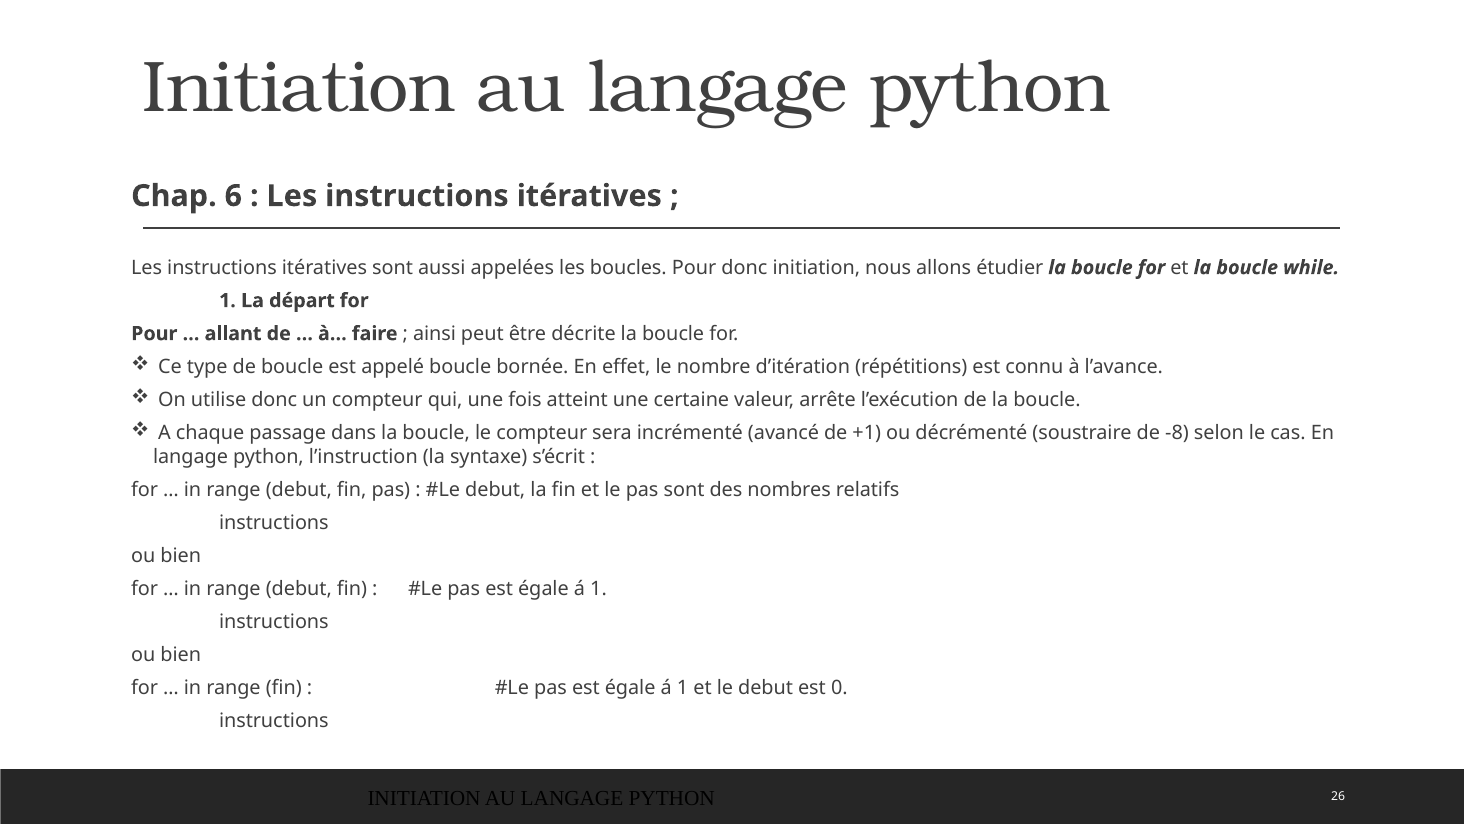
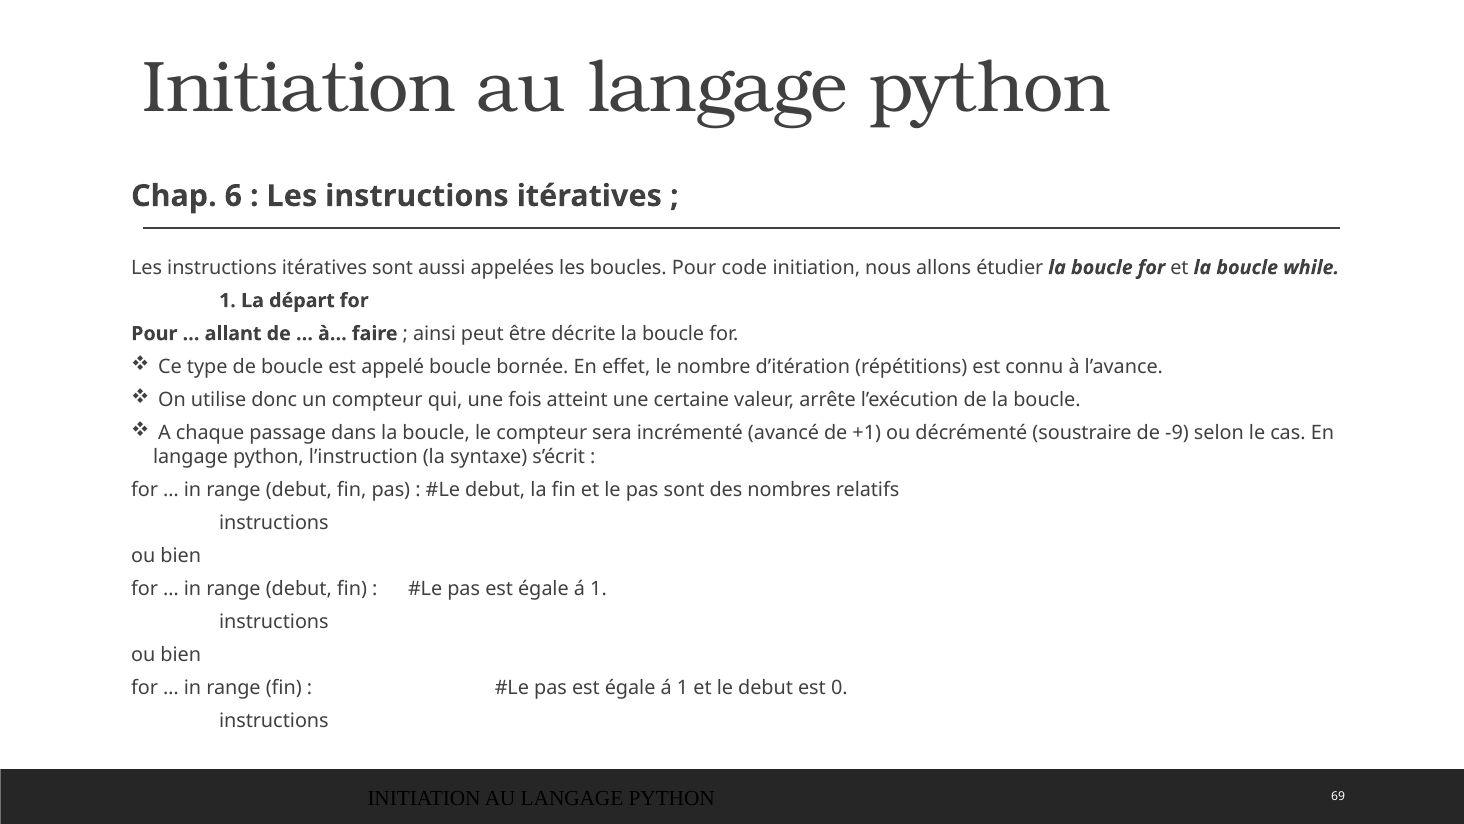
Pour donc: donc -> code (744, 267)
-8: -8 -> -9 (1177, 432)
26: 26 -> 69 (1338, 796)
